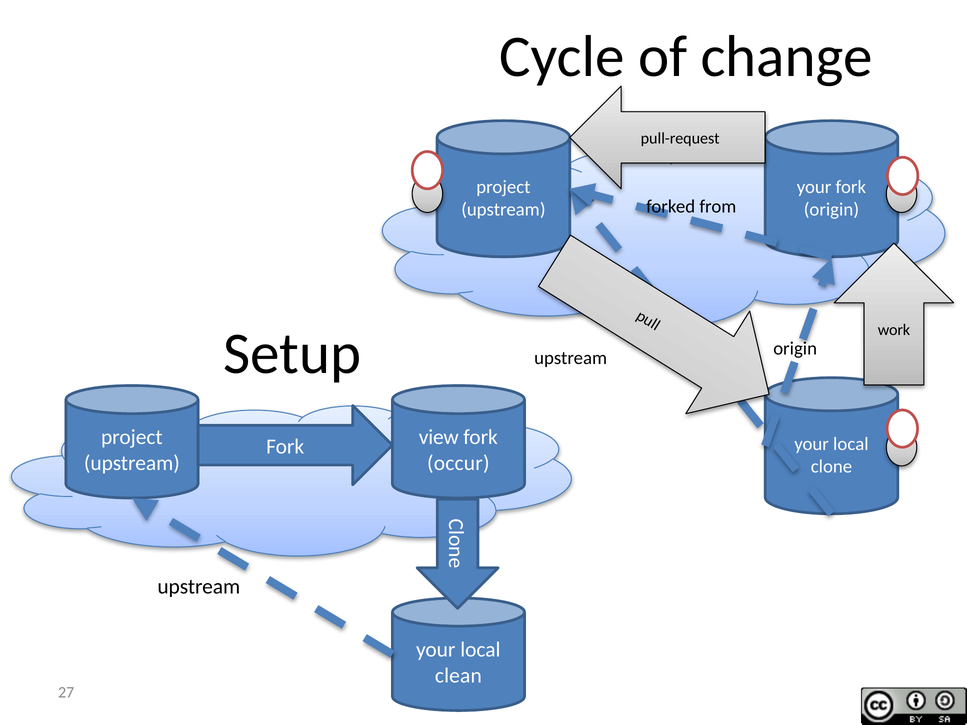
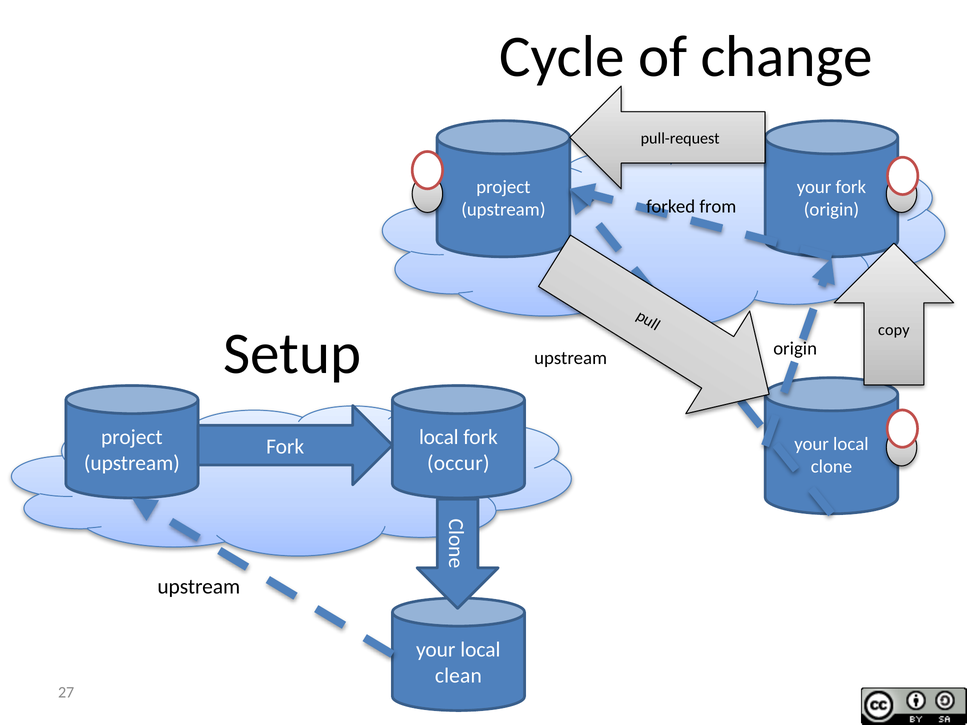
work: work -> copy (894, 330)
view: view -> local (439, 438)
